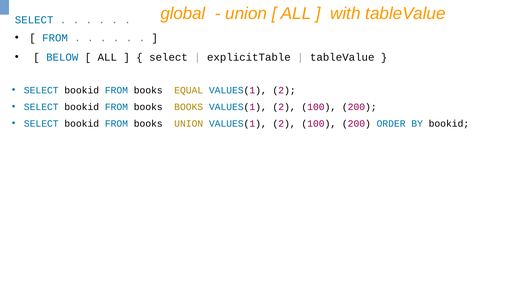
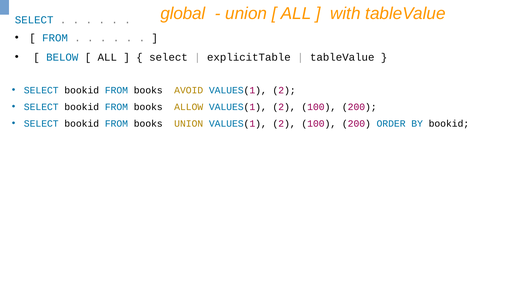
EQUAL: EQUAL -> AVOID (189, 90)
books BOOKS: BOOKS -> ALLOW (189, 107)
